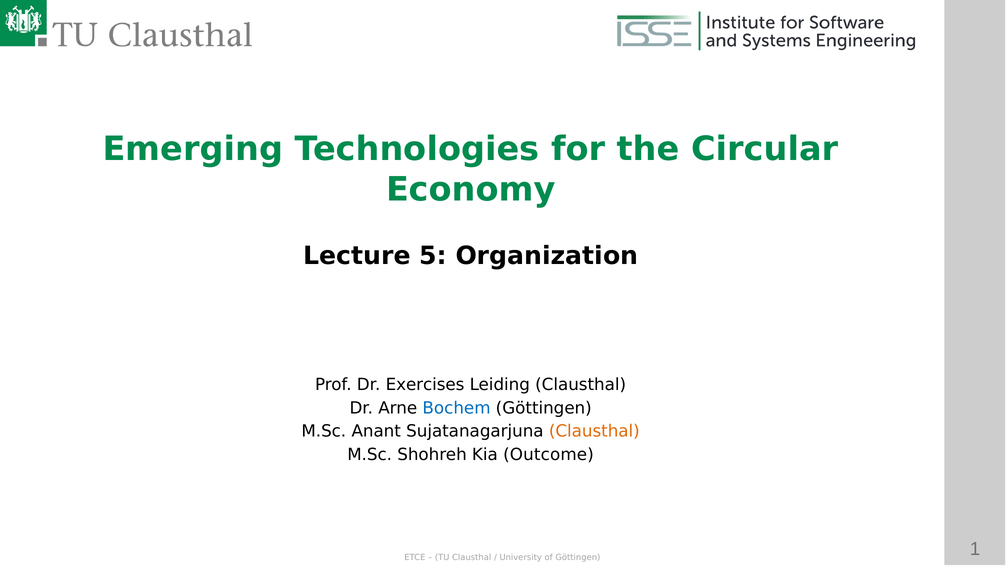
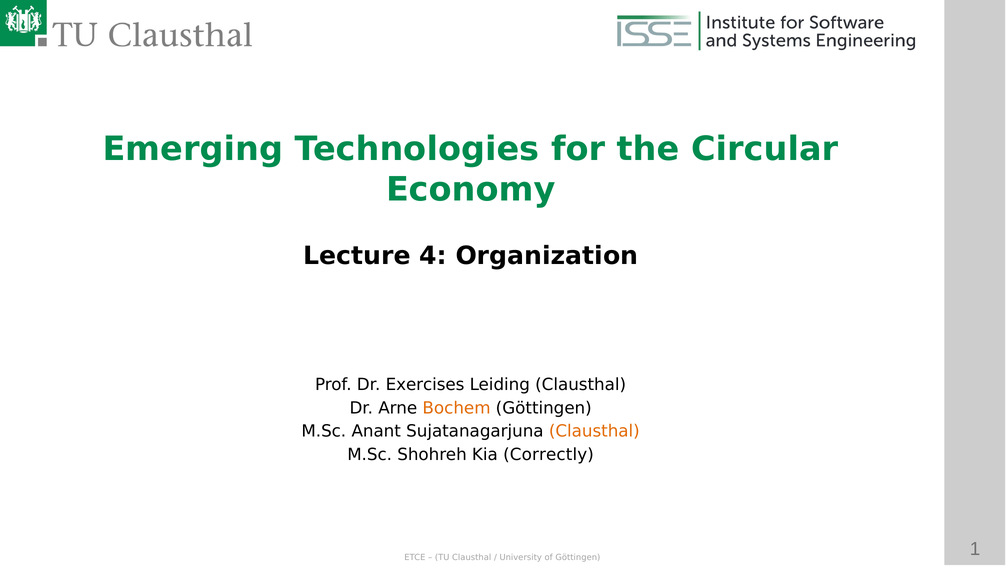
5: 5 -> 4 (433, 256)
Bochem colour: blue -> orange (457, 408)
Outcome: Outcome -> Correctly (549, 455)
